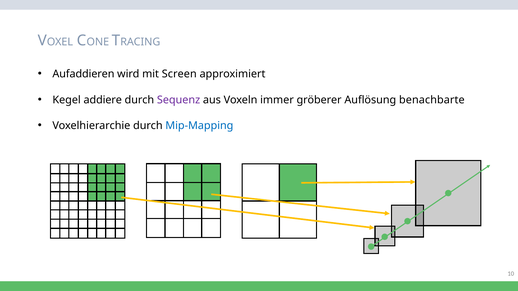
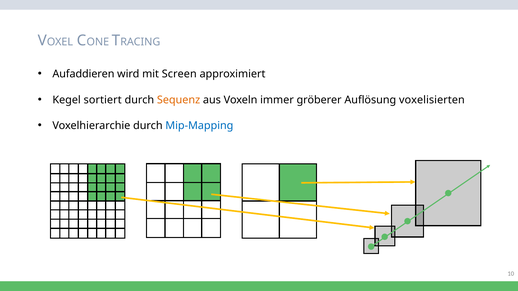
addiere: addiere -> sortiert (103, 100)
Sequenz colour: purple -> orange (179, 100)
benachbarte: benachbarte -> voxelisierten (432, 100)
